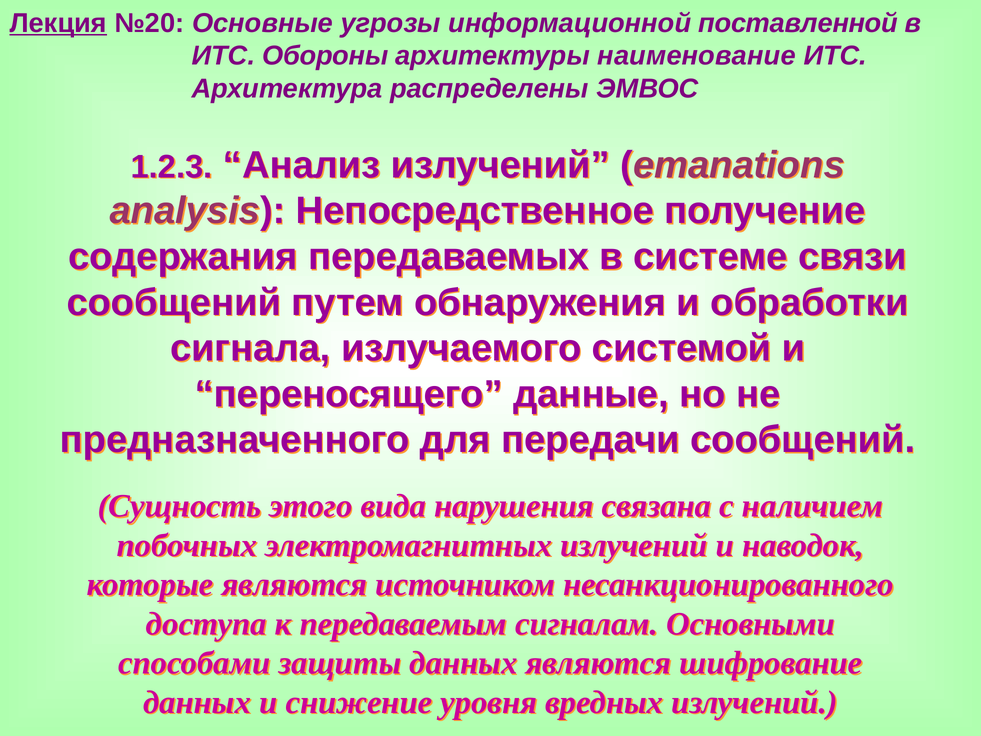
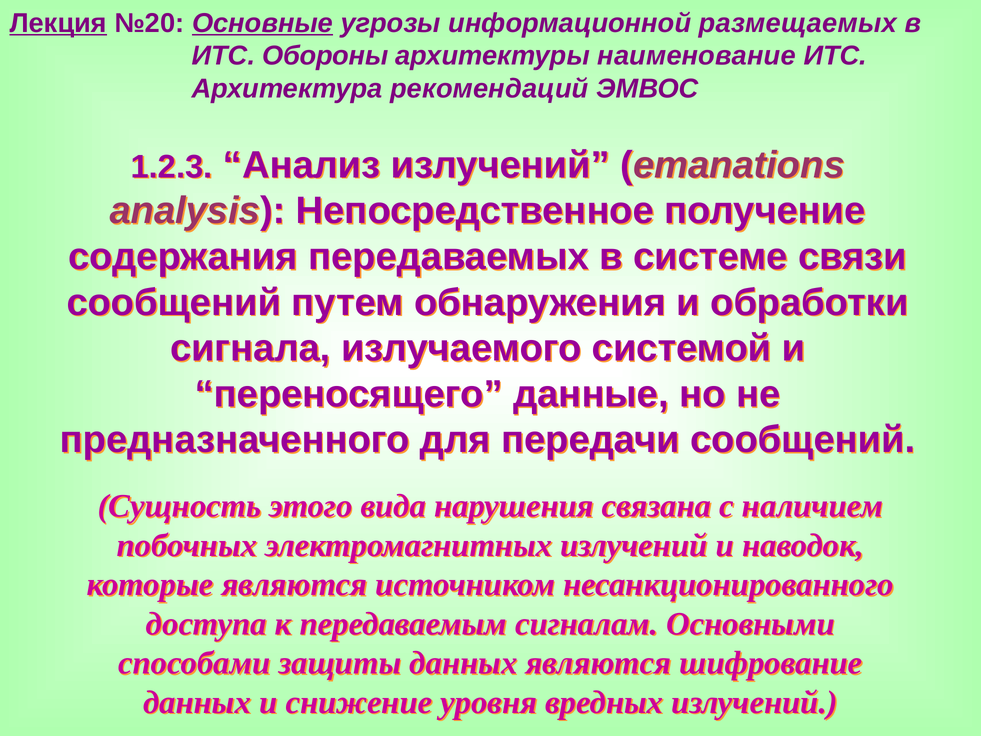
Основные underline: none -> present (263, 23)
поставленной: поставленной -> размещаемых (798, 23)
распределены: распределены -> рекомендаций (489, 89)
